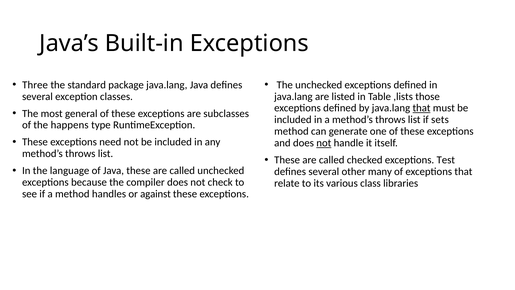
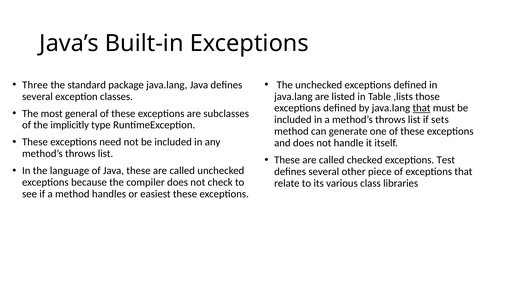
happens: happens -> implicitly (70, 125)
not underline: present -> none (324, 143)
many: many -> piece (380, 171)
against: against -> easiest (155, 194)
